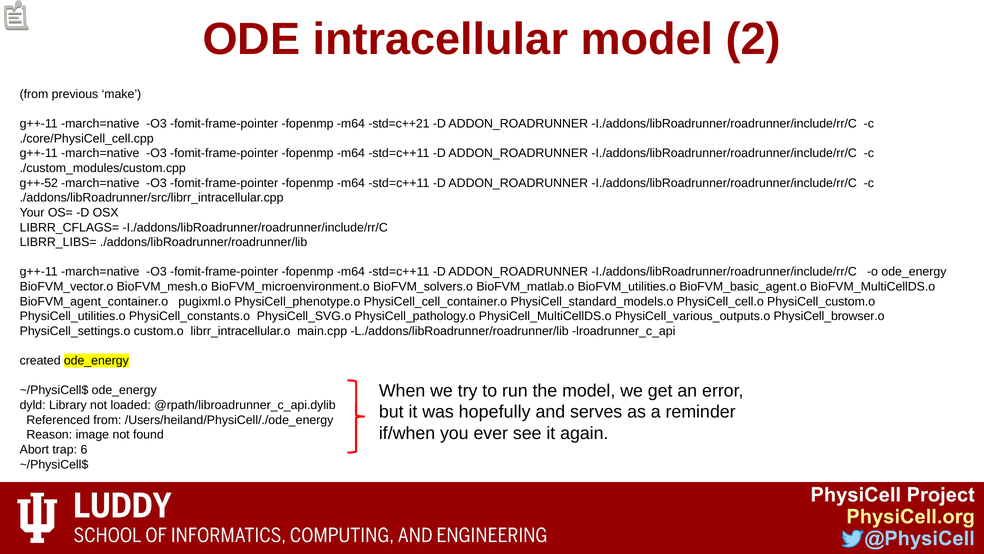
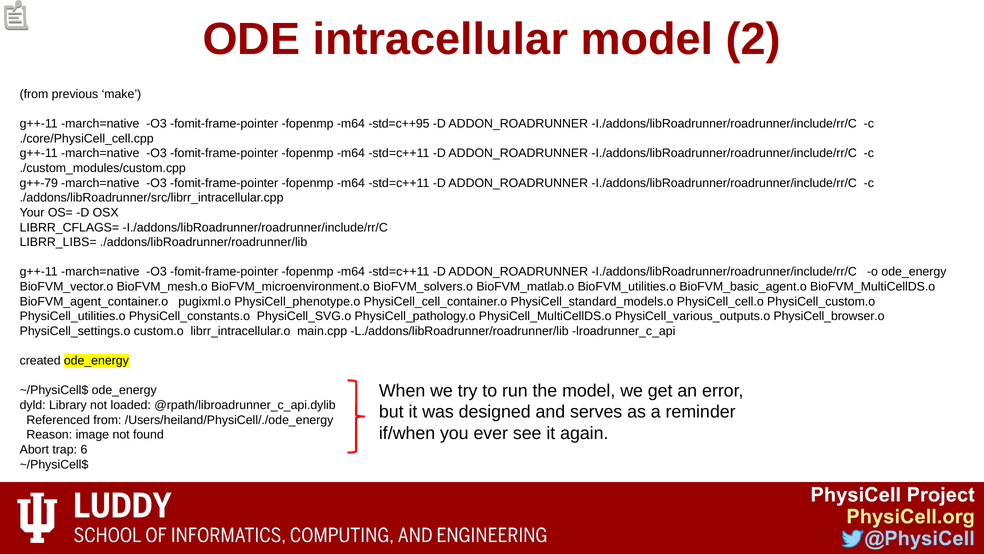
std=c++21: std=c++21 -> std=c++95 (399, 124)
g++-52: g++-52 -> g++-79 (39, 183)
hopefully: hopefully -> designed (495, 412)
